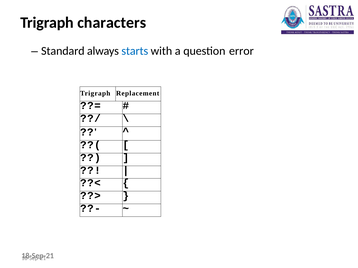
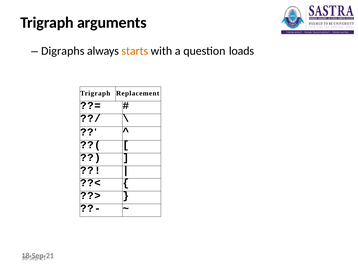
characters: characters -> arguments (112, 23)
Standard: Standard -> Digraphs (63, 51)
starts colour: blue -> orange (135, 51)
error: error -> loads (241, 51)
